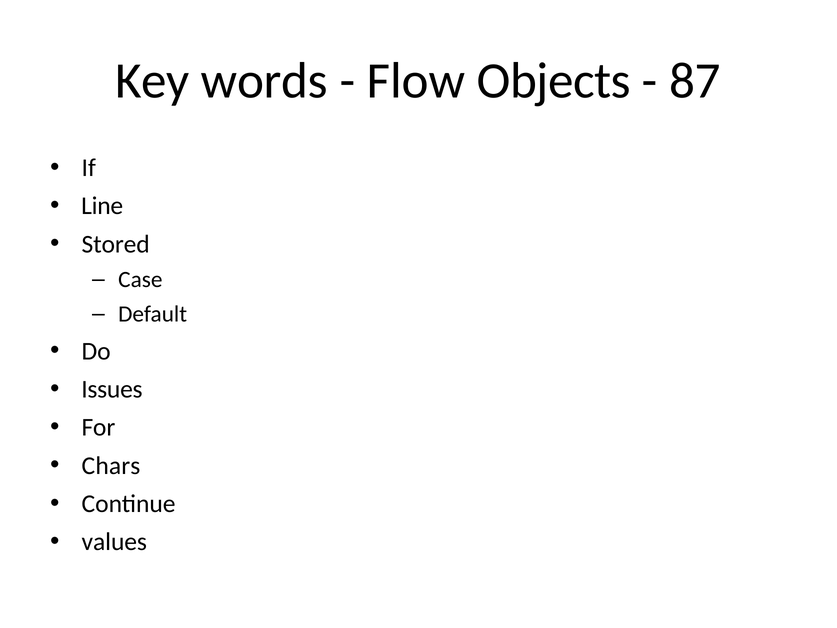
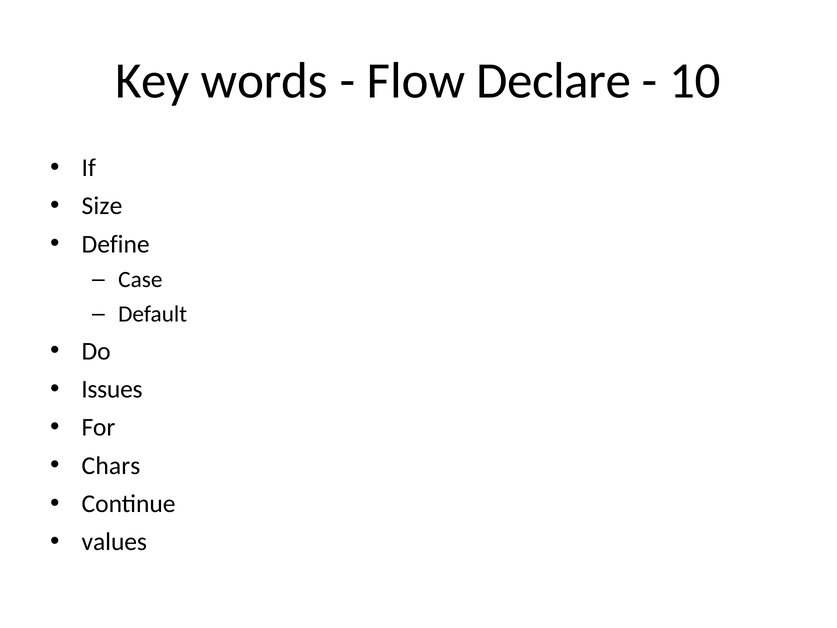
Objects: Objects -> Declare (554, 81)
87: 87 -> 10 (695, 81)
Line: Line -> Size (102, 206)
Stored: Stored -> Define (116, 244)
